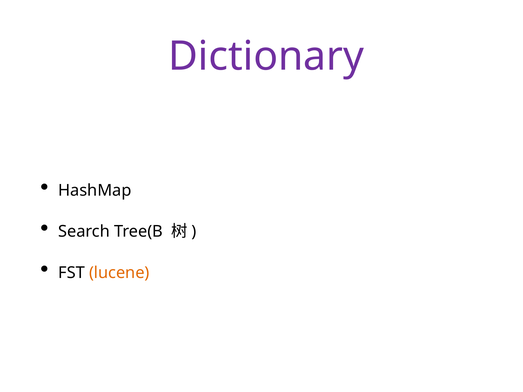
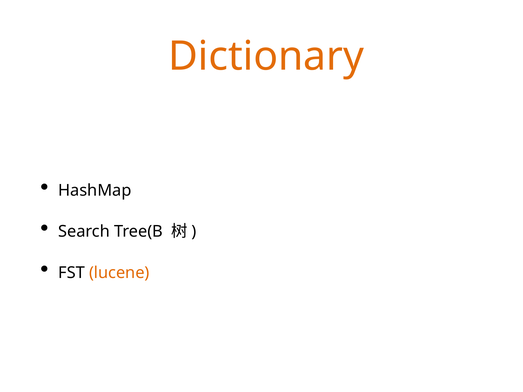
Dictionary colour: purple -> orange (266, 56)
